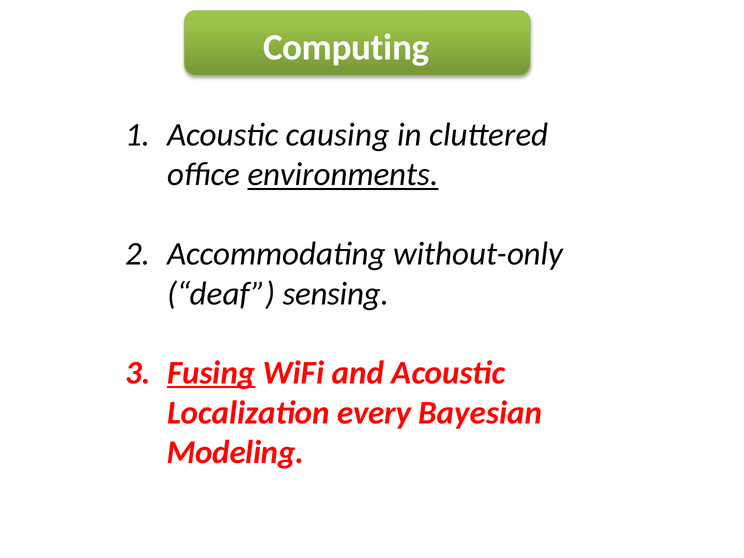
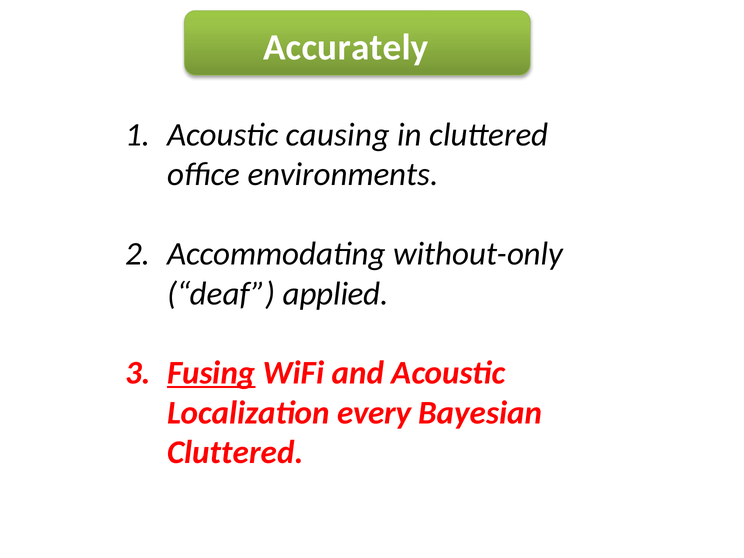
Computing: Computing -> Accurately (346, 48)
environments underline: present -> none (343, 175)
sensing: sensing -> applied (336, 294)
Modeling: Modeling -> Cluttered (235, 452)
